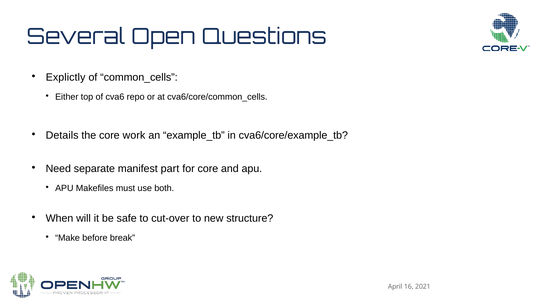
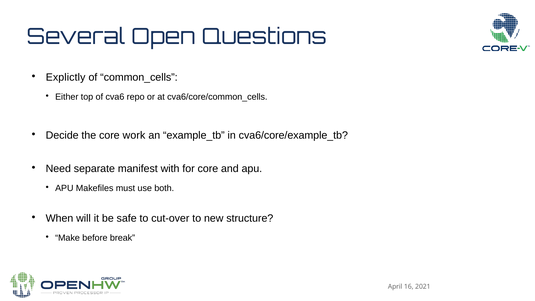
Details: Details -> Decide (62, 135)
part: part -> with (170, 169)
